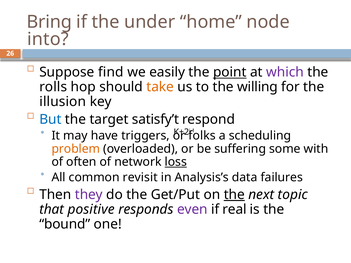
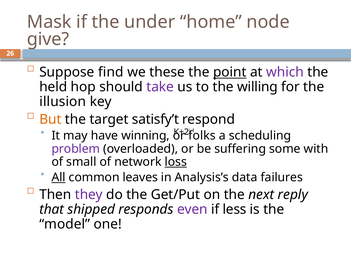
Bring: Bring -> Mask (49, 22)
into: into -> give (48, 39)
easily: easily -> these (167, 72)
rolls: rolls -> held (53, 87)
take colour: orange -> purple (160, 87)
But colour: blue -> orange (50, 120)
triggers: triggers -> winning (146, 136)
problem colour: orange -> purple (76, 149)
often: often -> small (81, 162)
All underline: none -> present (59, 178)
revisit: revisit -> leaves (140, 178)
the underline: present -> none (234, 195)
topic: topic -> reply (293, 195)
positive: positive -> shipped (91, 210)
real: real -> less (235, 210)
bound: bound -> model (65, 224)
